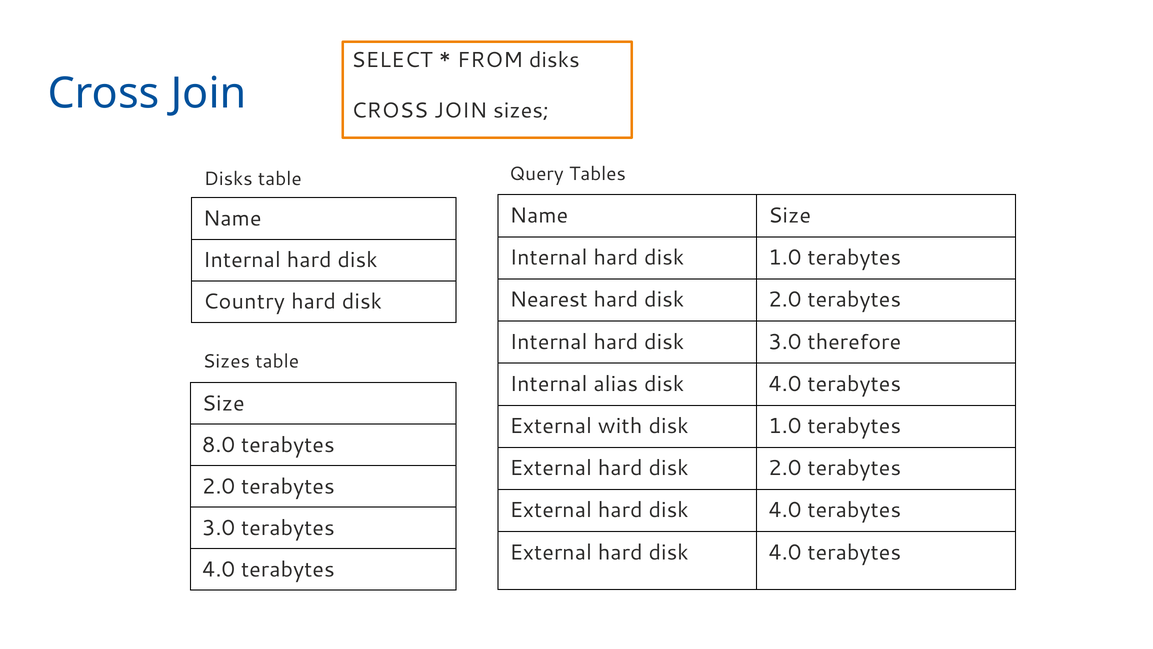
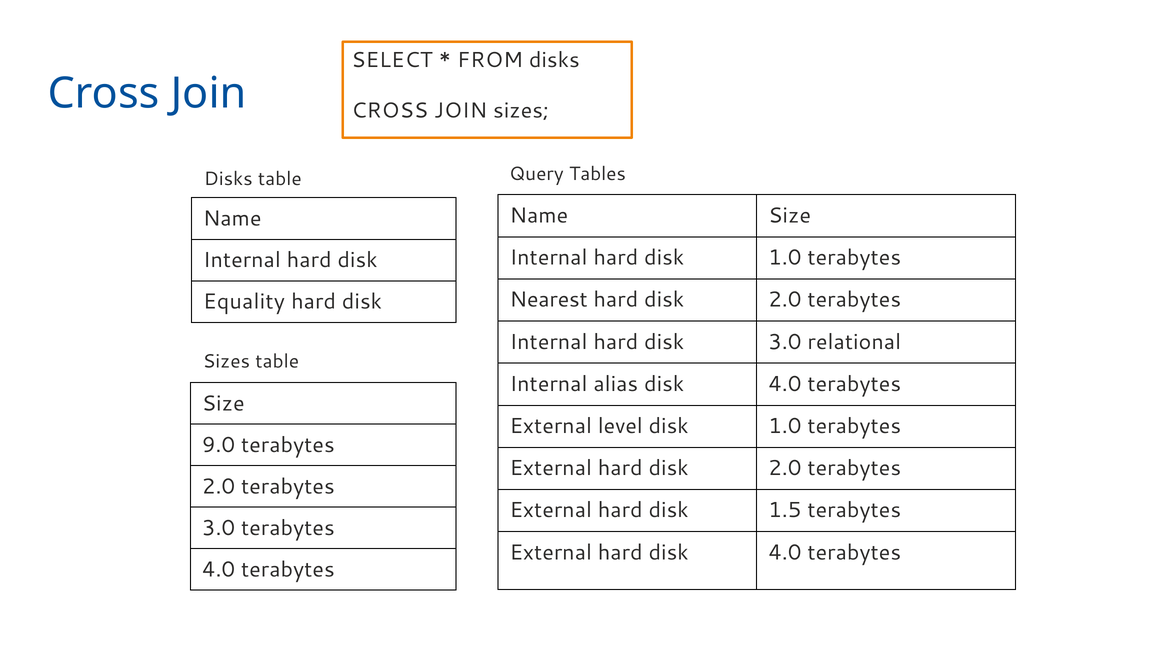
Country: Country -> Equality (244, 301)
therefore: therefore -> relational (854, 342)
with: with -> level (620, 426)
8.0: 8.0 -> 9.0 (218, 445)
4.0: 4.0 -> 1.5 (785, 510)
